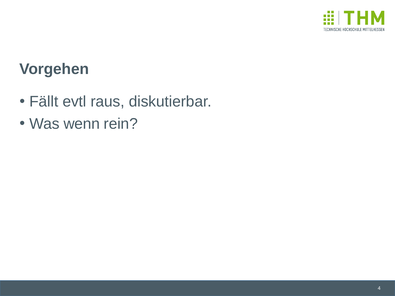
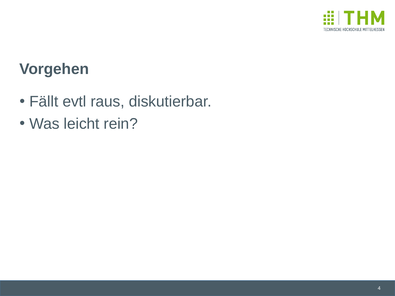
wenn: wenn -> leicht (82, 124)
